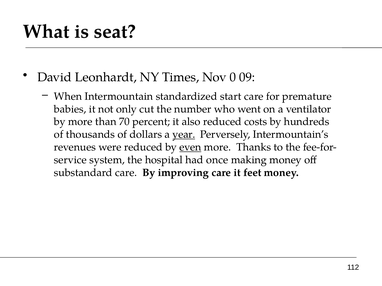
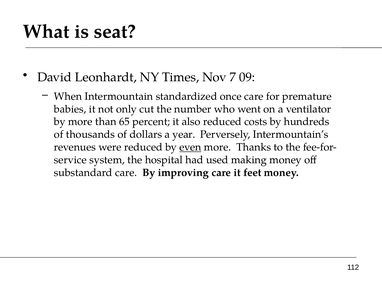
0: 0 -> 7 (233, 77)
start: start -> once (231, 96)
70: 70 -> 65 (124, 122)
year underline: present -> none (184, 135)
once: once -> used (217, 160)
